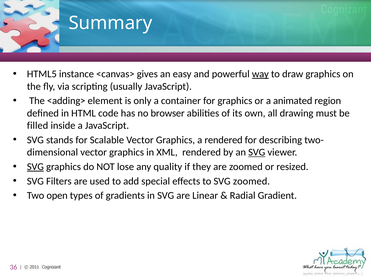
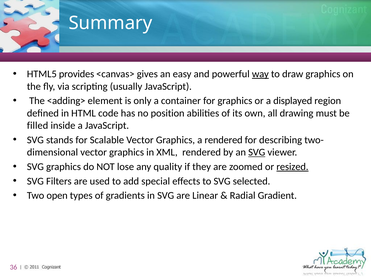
instance: instance -> provides (77, 74)
animated: animated -> displayed (293, 101)
browser: browser -> position (168, 113)
SVG underline: present -> none (35, 167)
resized underline: none -> present (292, 167)
SVG zoomed: zoomed -> selected (252, 181)
